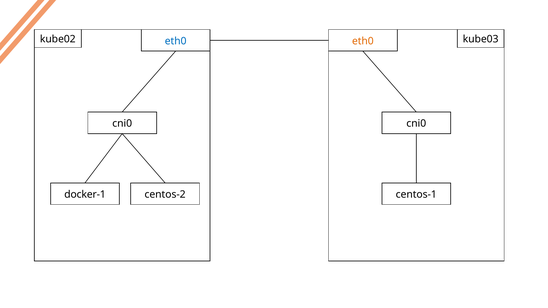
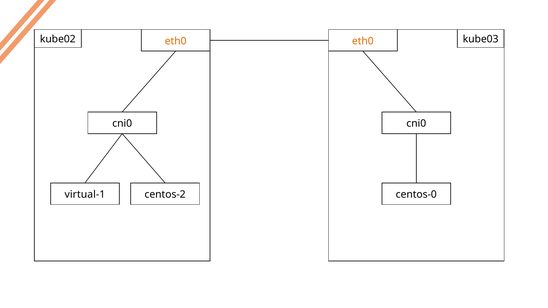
eth0 colour: blue -> orange (176, 41)
docker-1: docker-1 -> virtual-1 (85, 195)
centos-1: centos-1 -> centos-0 (416, 195)
